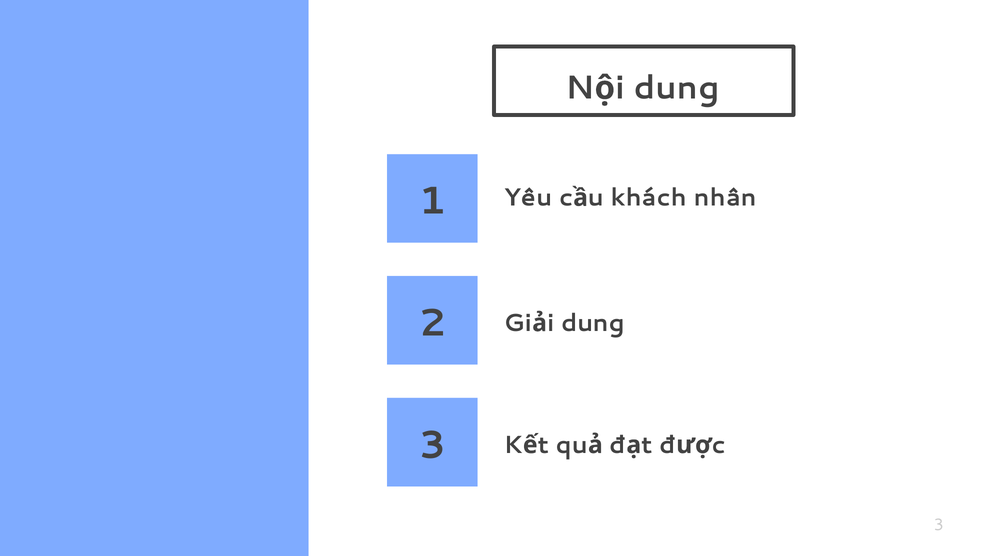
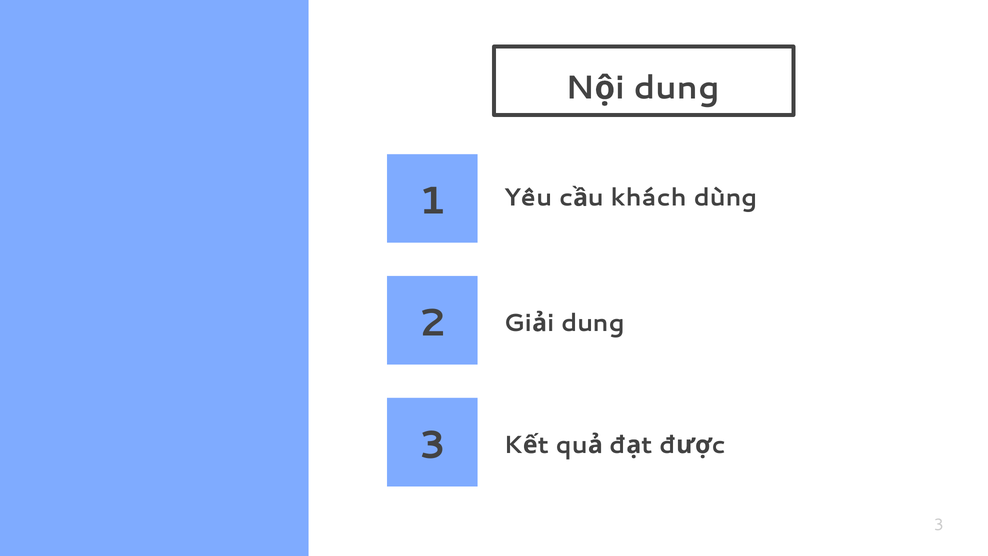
nhân: nhân -> dùng (726, 198)
